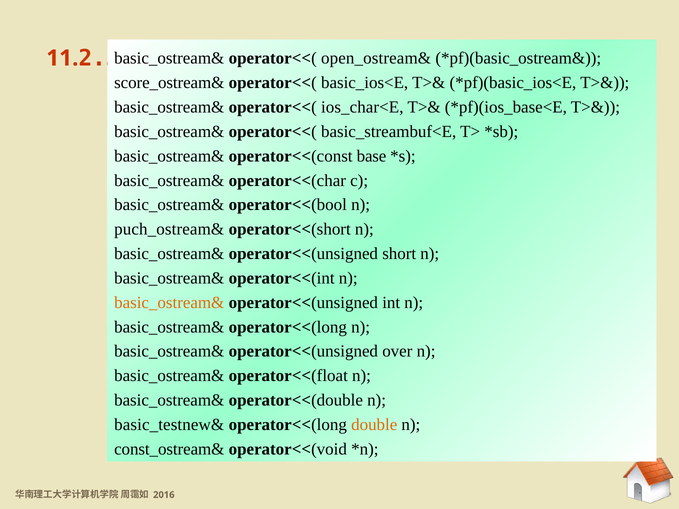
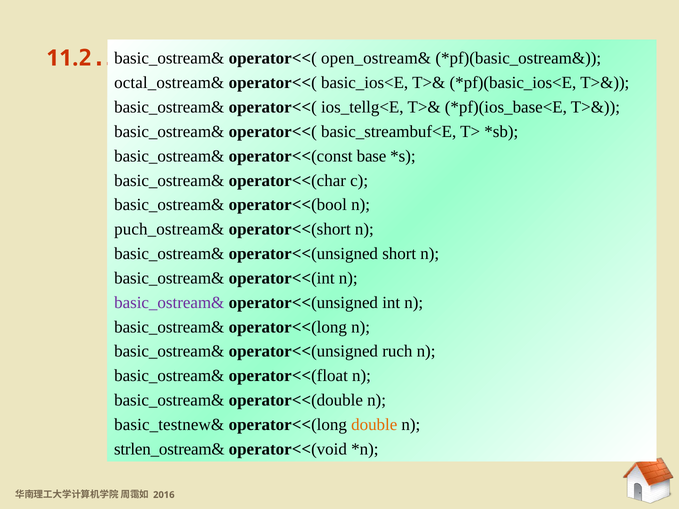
score_ostream&: score_ostream& -> octal_ostream& (169, 83)
ios_char<E: ios_char<E -> ios_tellg<E (362, 107)
basic_ostream& colour: orange -> purple (169, 303)
over: over -> ruch (397, 352)
const_ostream&: const_ostream& -> strlen_ostream& (169, 449)
